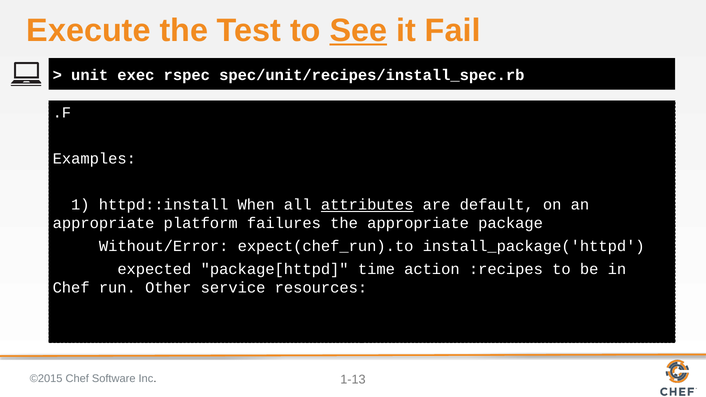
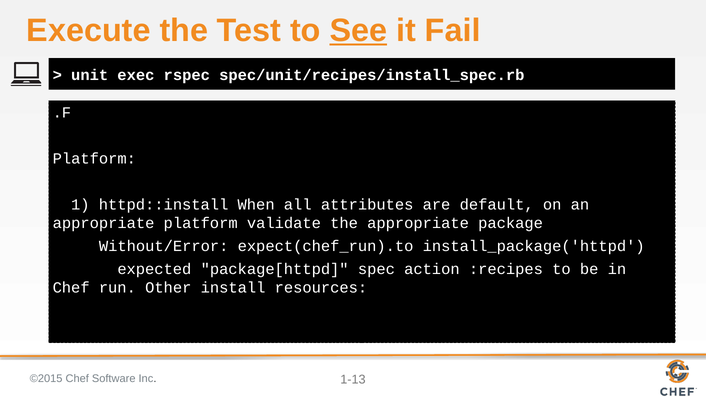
Examples: Examples -> Platform (94, 159)
attributes underline: present -> none (367, 205)
failures: failures -> validate (284, 223)
time: time -> spec (376, 269)
service: service -> install (233, 288)
